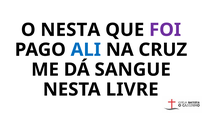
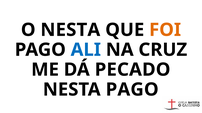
FOI colour: purple -> orange (165, 30)
SANGUE: SANGUE -> PECADO (133, 70)
NESTA LIVRE: LIVRE -> PAGO (132, 90)
